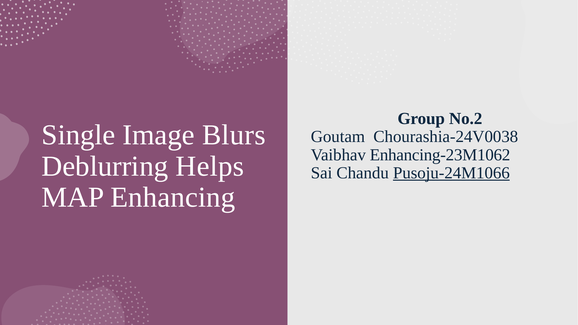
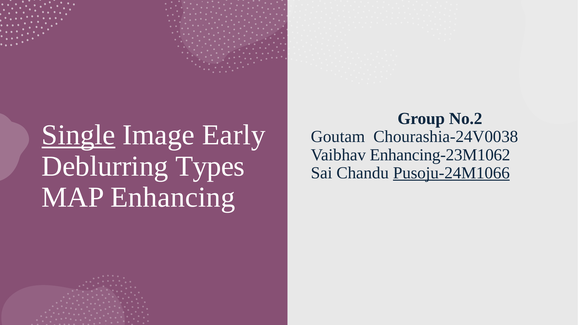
Single underline: none -> present (78, 135)
Blurs: Blurs -> Early (234, 135)
Helps: Helps -> Types (210, 166)
